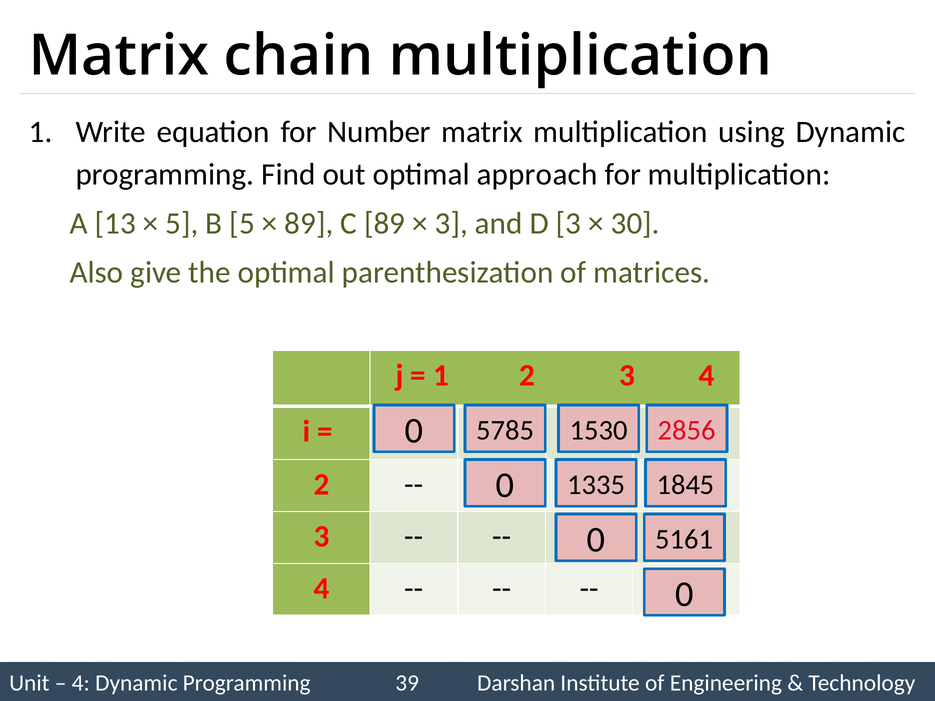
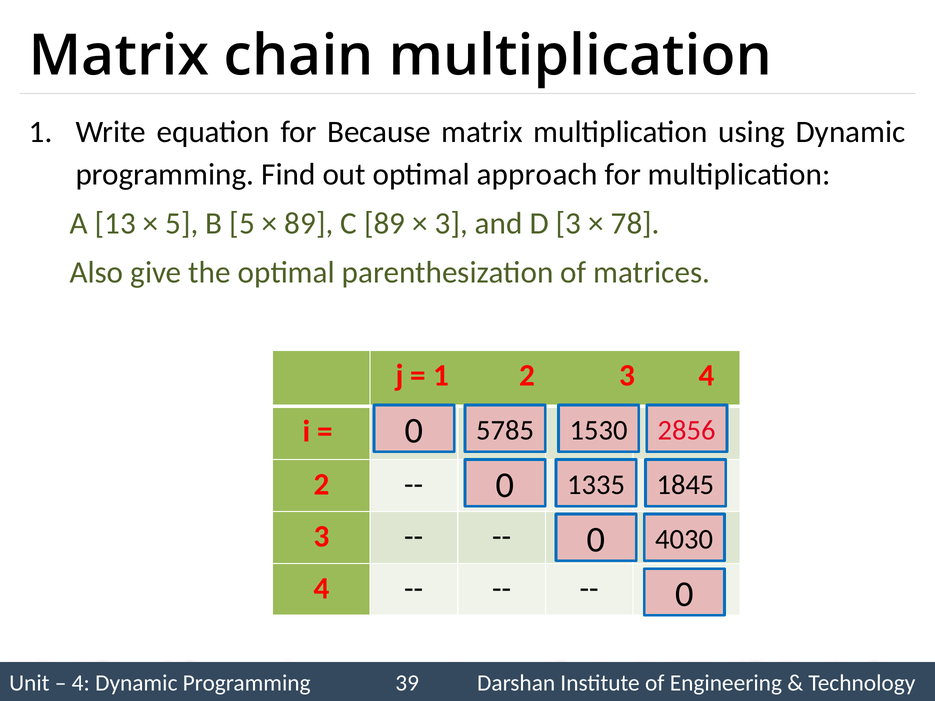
Number: Number -> Because (379, 132)
30: 30 -> 78 (635, 224)
5161: 5161 -> 4030 (684, 540)
